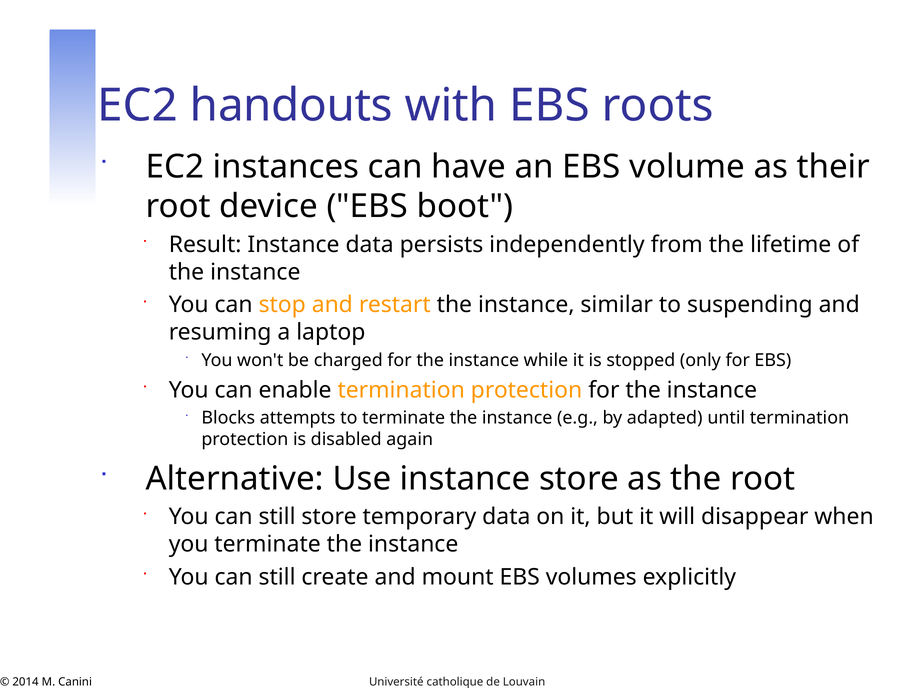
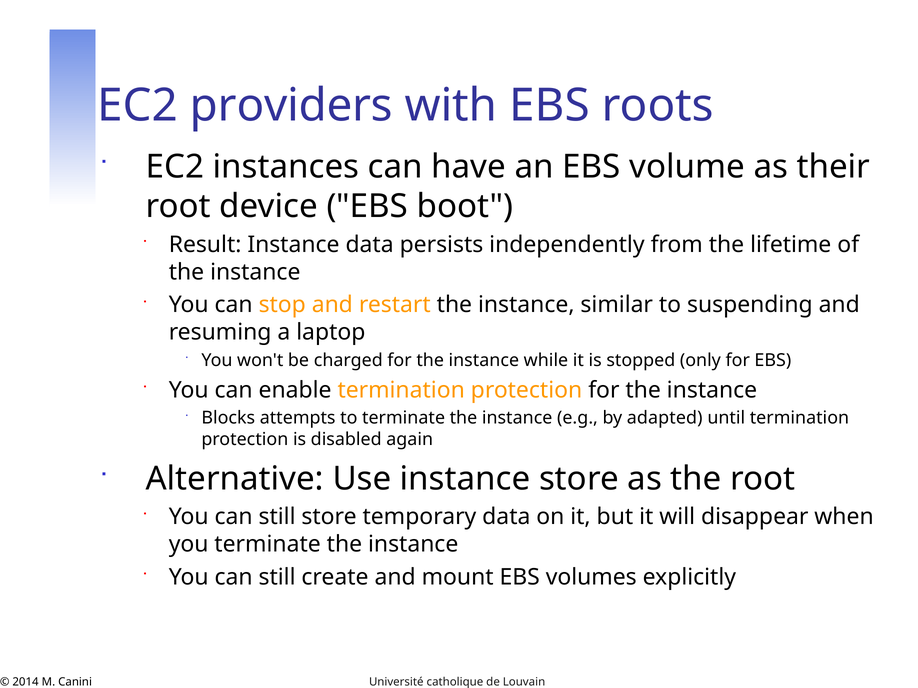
handouts: handouts -> providers (291, 106)
